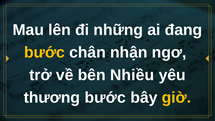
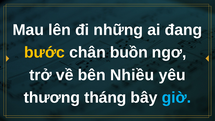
nhận: nhận -> buồn (129, 52)
thương bước: bước -> tháng (105, 98)
giờ colour: yellow -> light blue (176, 98)
